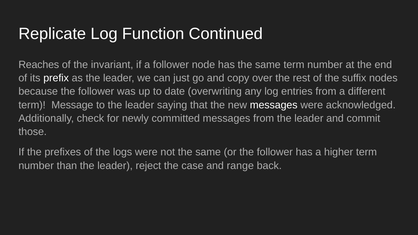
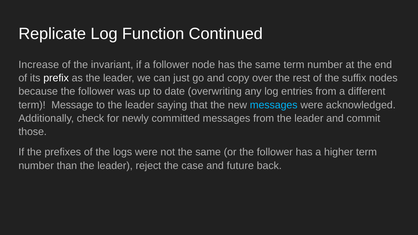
Reaches: Reaches -> Increase (39, 65)
messages colour: white -> light blue (274, 105)
range: range -> future (240, 166)
